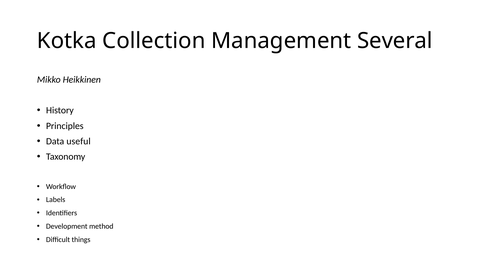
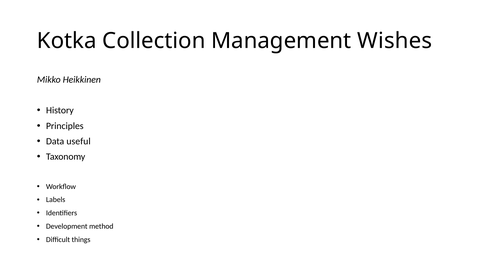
Several: Several -> Wishes (395, 41)
